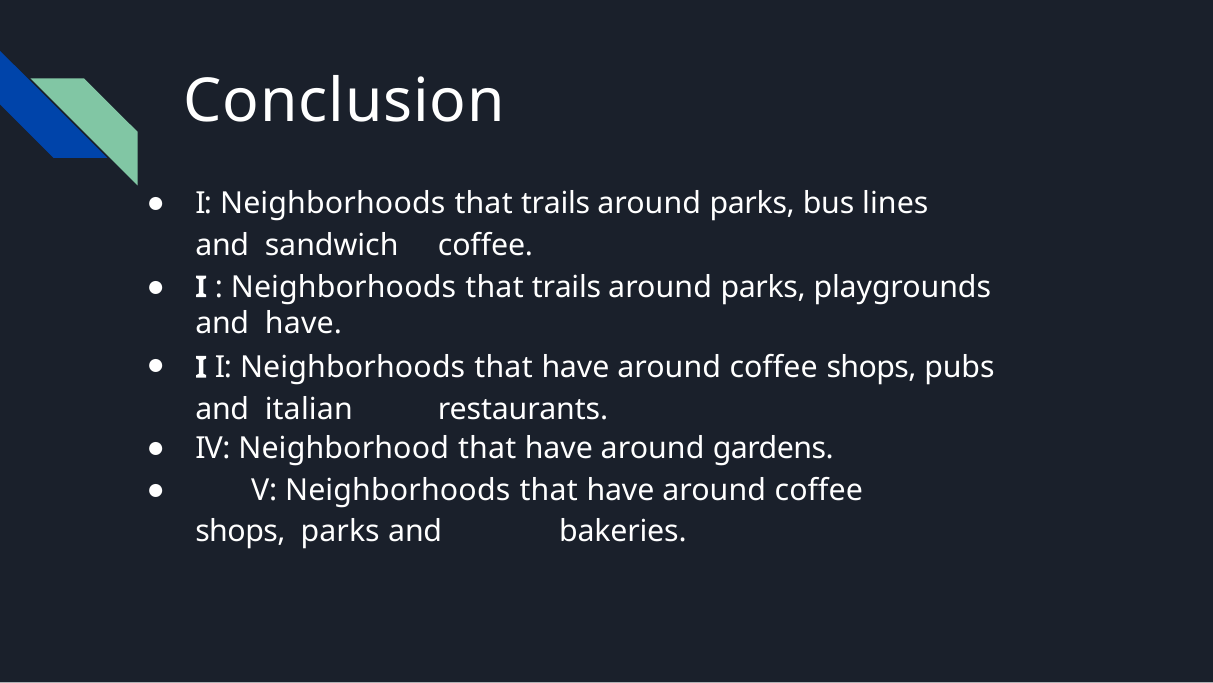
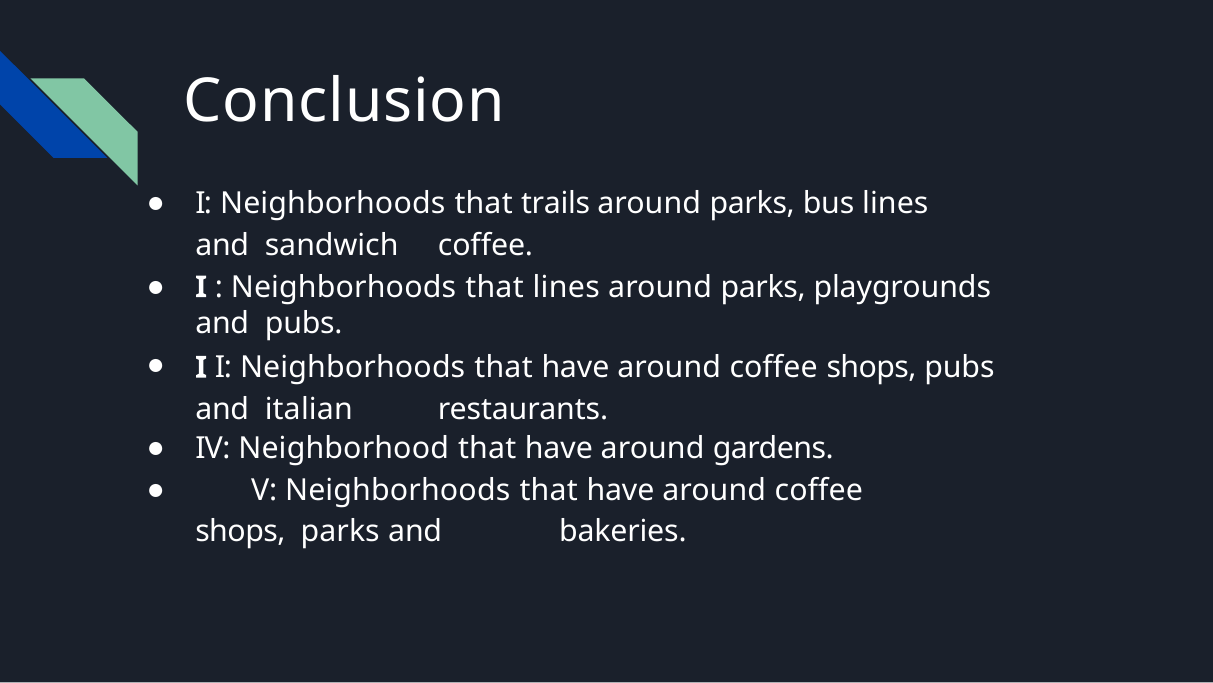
trails: trails -> lines (566, 287)
and have: have -> pubs (304, 324)
